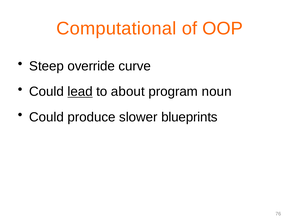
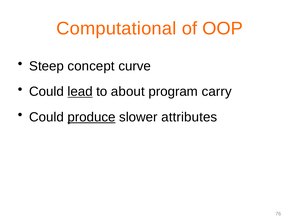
override: override -> concept (91, 66)
noun: noun -> carry (217, 92)
produce underline: none -> present (92, 117)
blueprints: blueprints -> attributes (189, 117)
